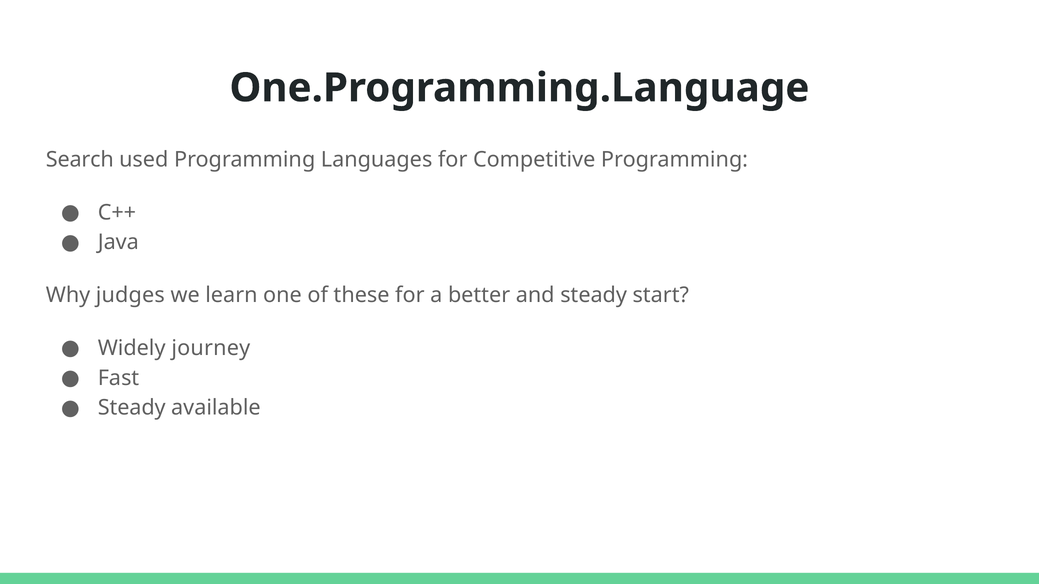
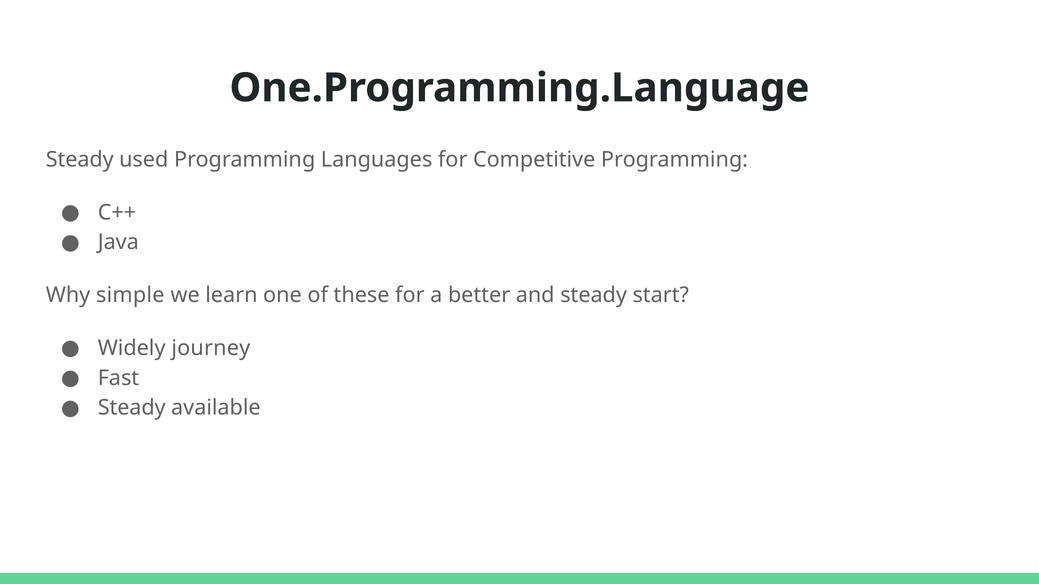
Search: Search -> Steady (80, 160)
judges: judges -> simple (130, 295)
